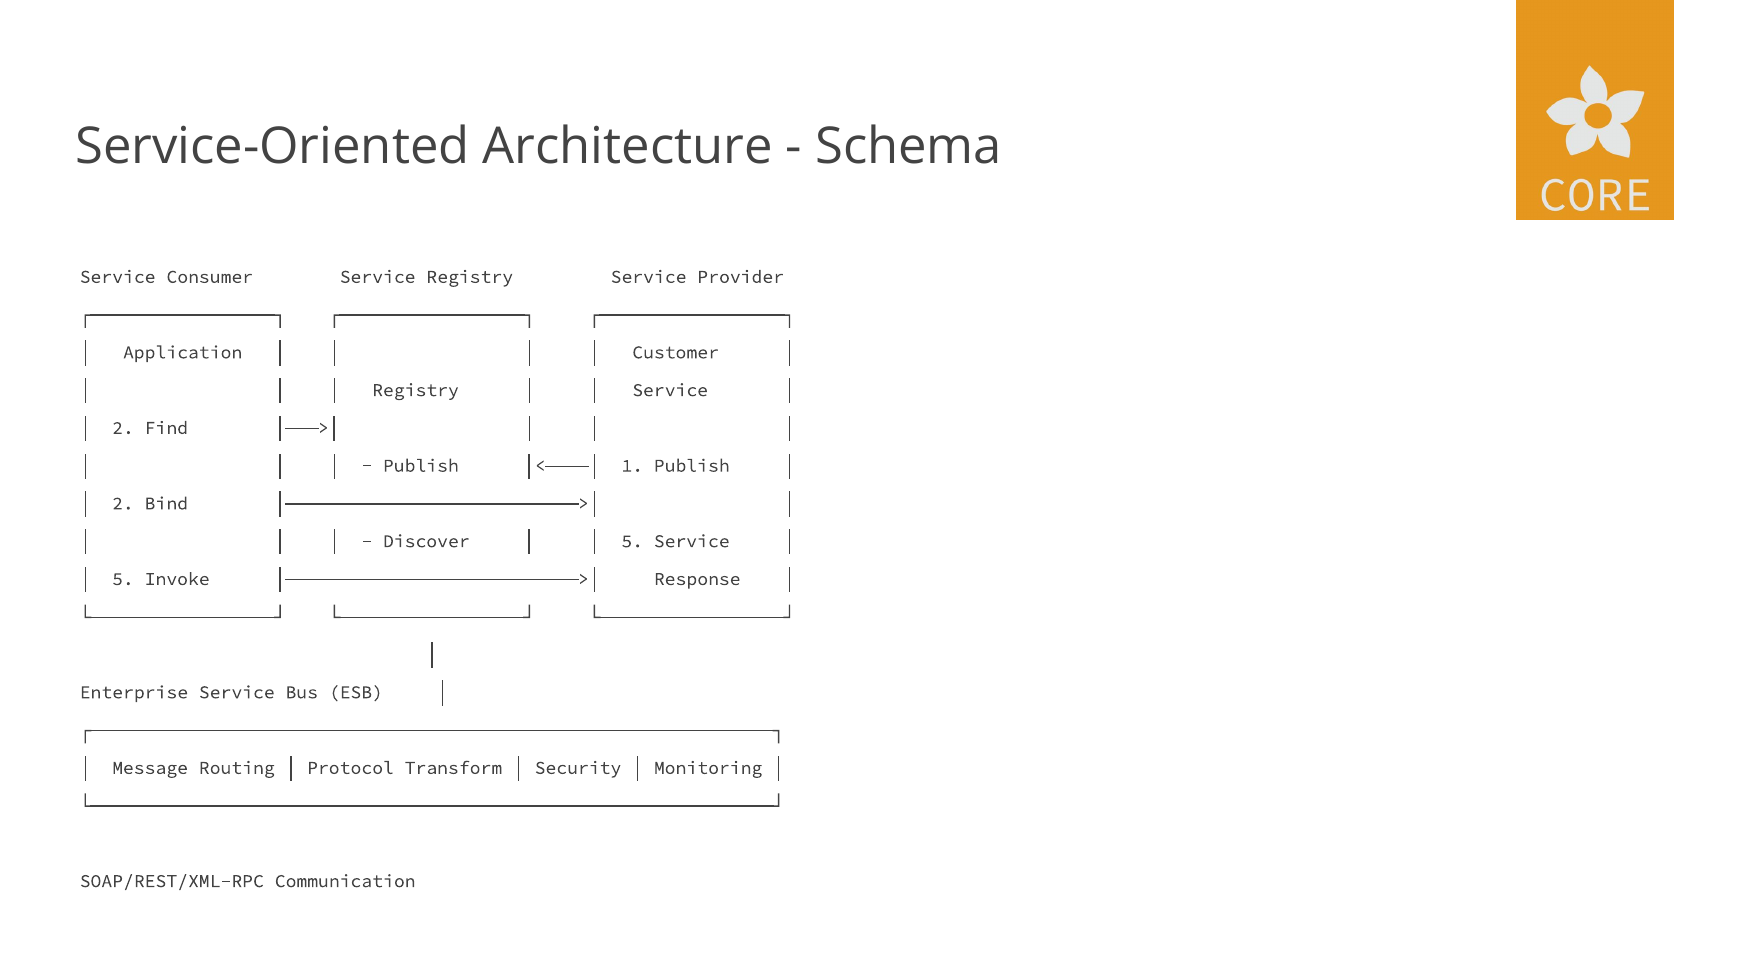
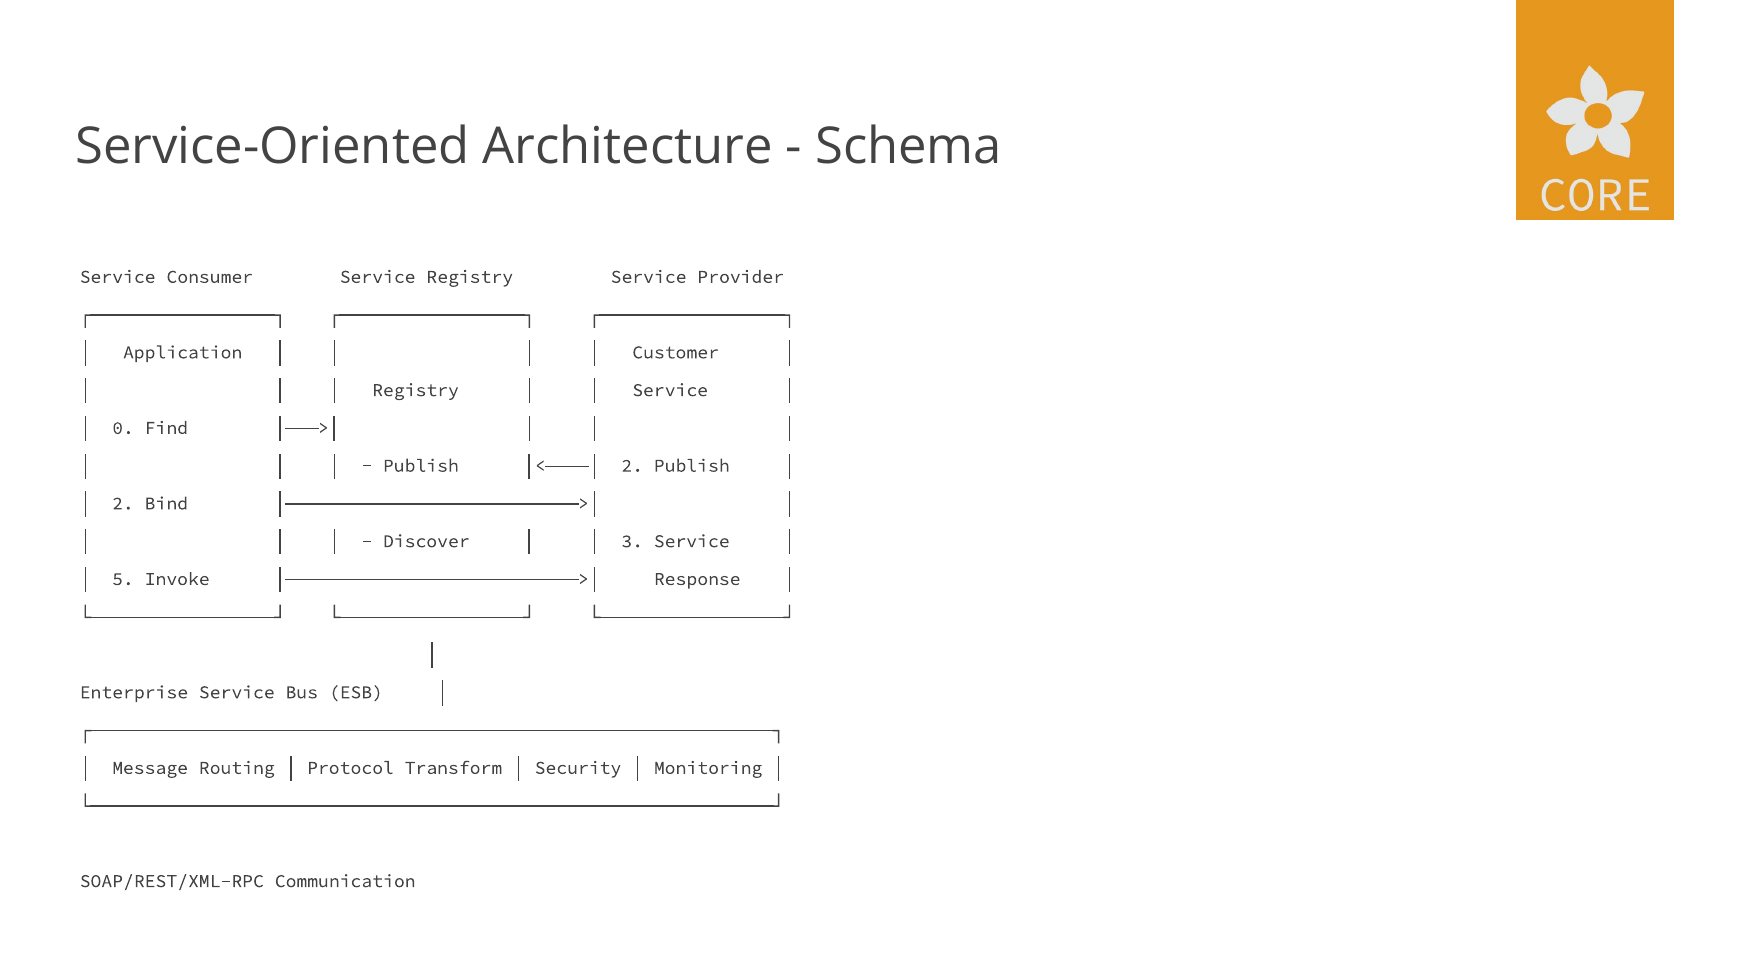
2: 2 -> 0 (123, 428)
1: 1 -> 2 (632, 466)
5: 5 -> 3 (632, 541)
